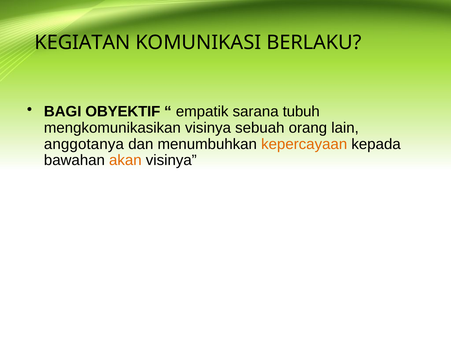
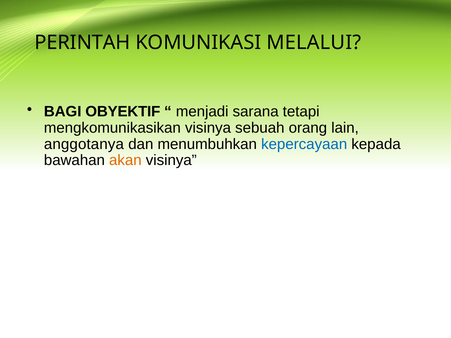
KEGIATAN: KEGIATAN -> PERINTAH (82, 43)
BERLAKU: BERLAKU -> MELALUI (314, 43)
empatik: empatik -> menjadi (202, 112)
tubuh: tubuh -> tetapi (301, 112)
kepercayaan colour: orange -> blue (304, 144)
